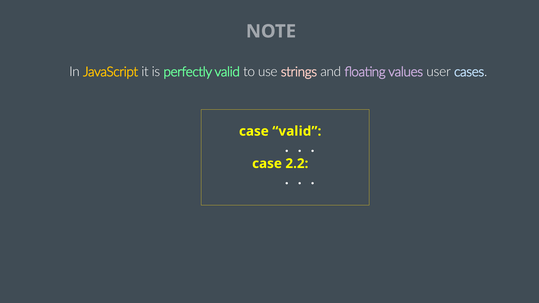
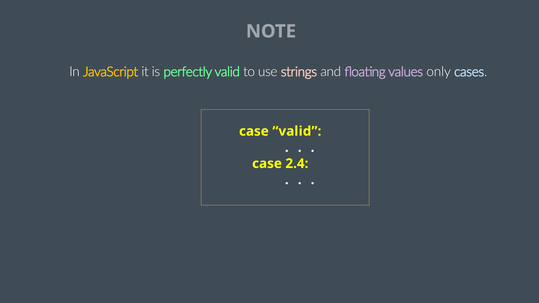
user: user -> only (439, 72)
2.2: 2.2 -> 2.4 (297, 164)
